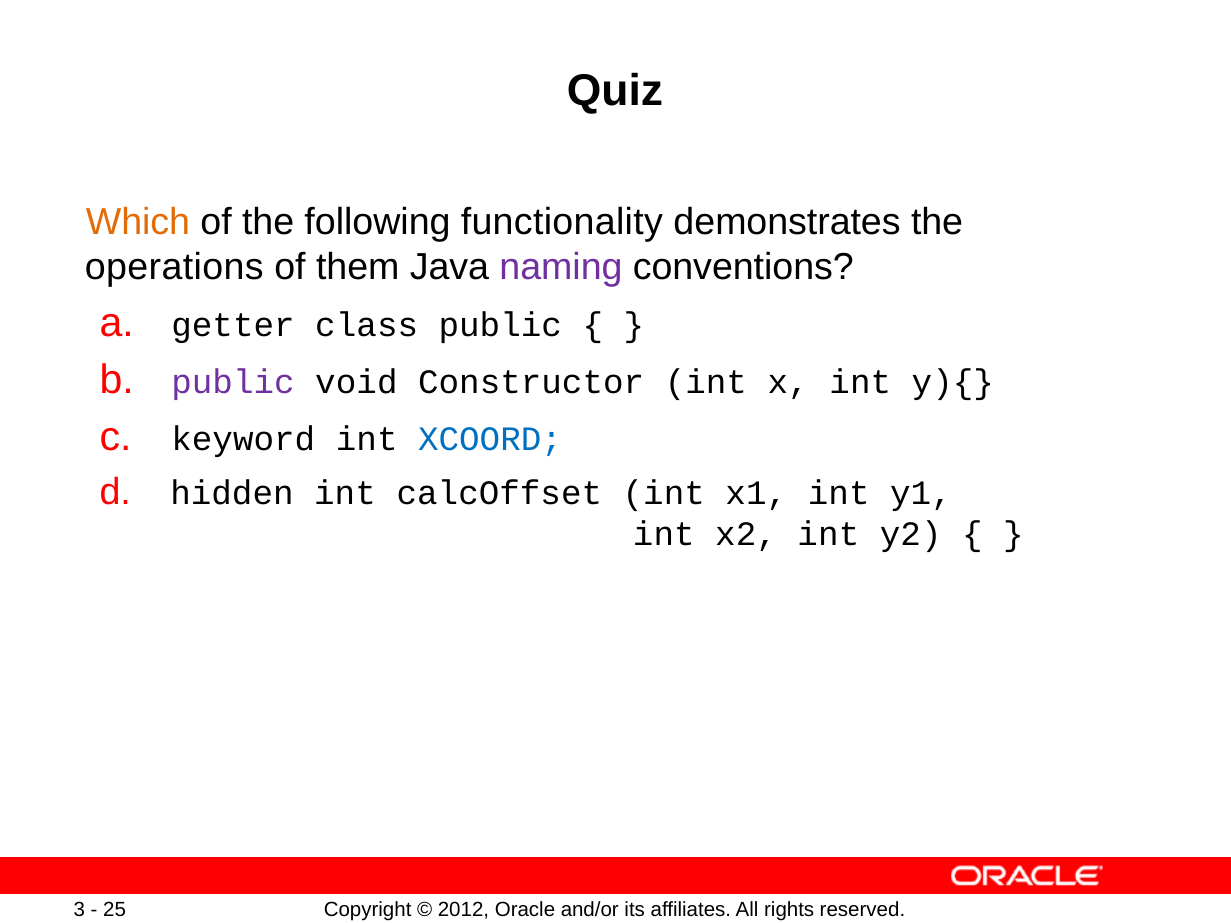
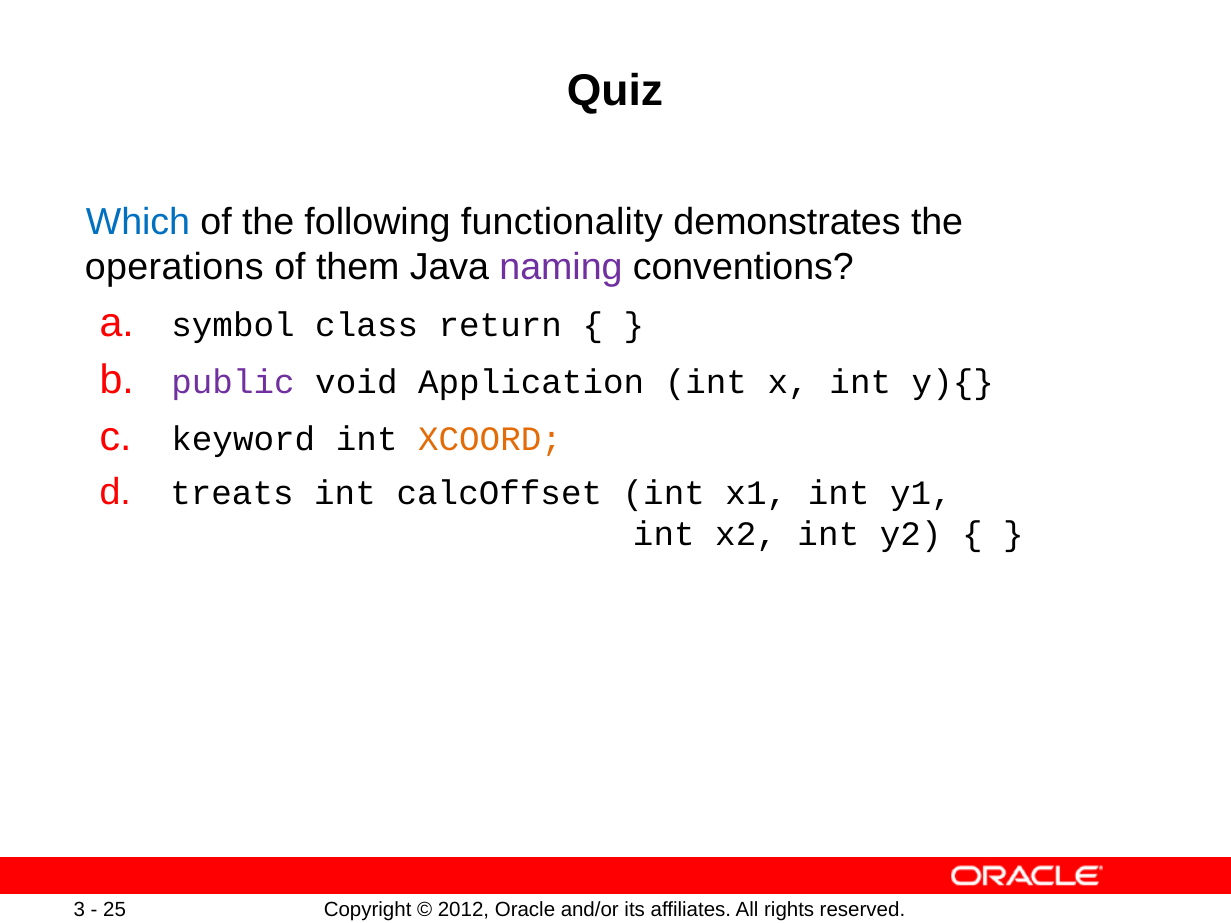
Which colour: orange -> blue (138, 222)
getter: getter -> symbol (233, 325)
class public: public -> return (500, 325)
Constructor: Constructor -> Application (531, 382)
XCOORD colour: blue -> orange (490, 440)
hidden: hidden -> treats (232, 493)
